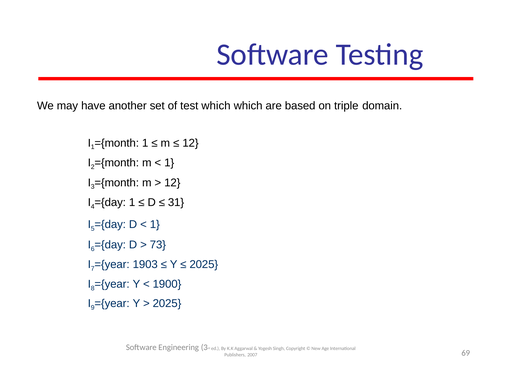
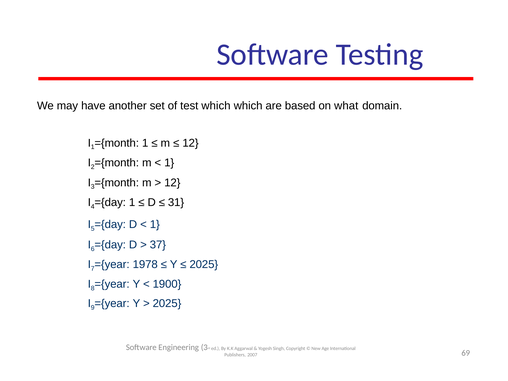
triple: triple -> what (346, 106)
73: 73 -> 37 (158, 245)
1903: 1903 -> 1978 (145, 264)
